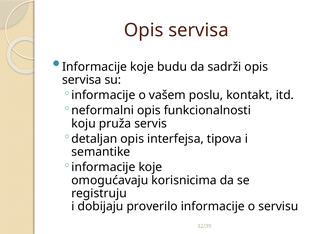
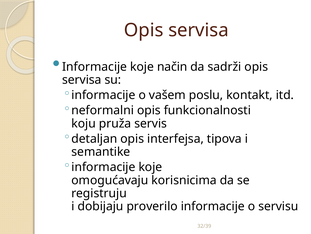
budu: budu -> način (172, 67)
